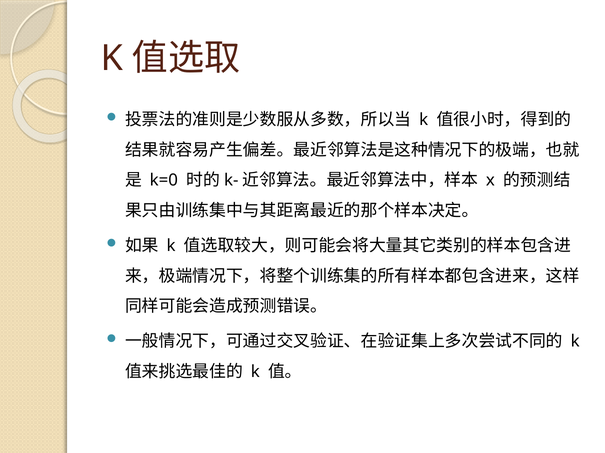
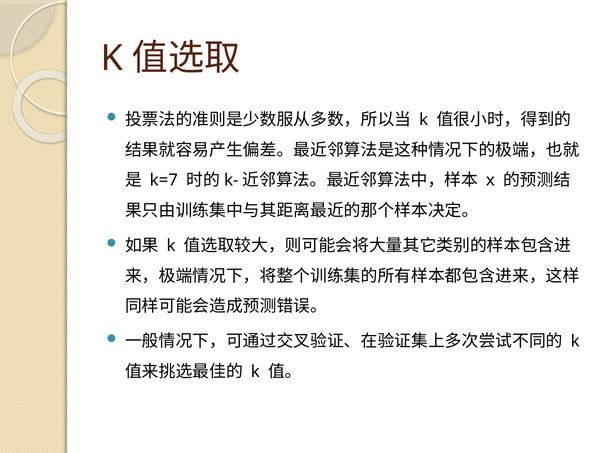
k=0: k=0 -> k=7 (164, 181)
